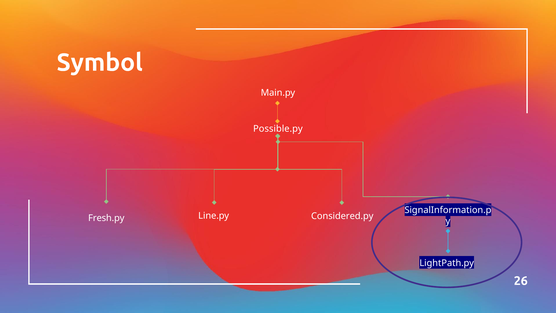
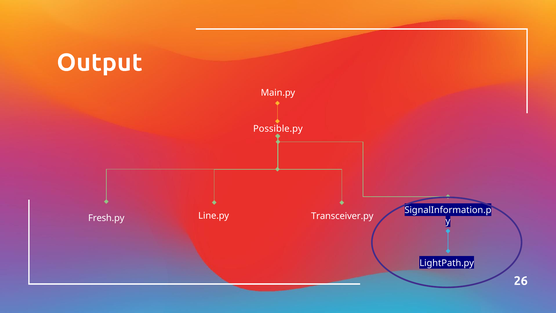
Symbol: Symbol -> Output (100, 63)
Considered.py: Considered.py -> Transceiver.py (342, 216)
